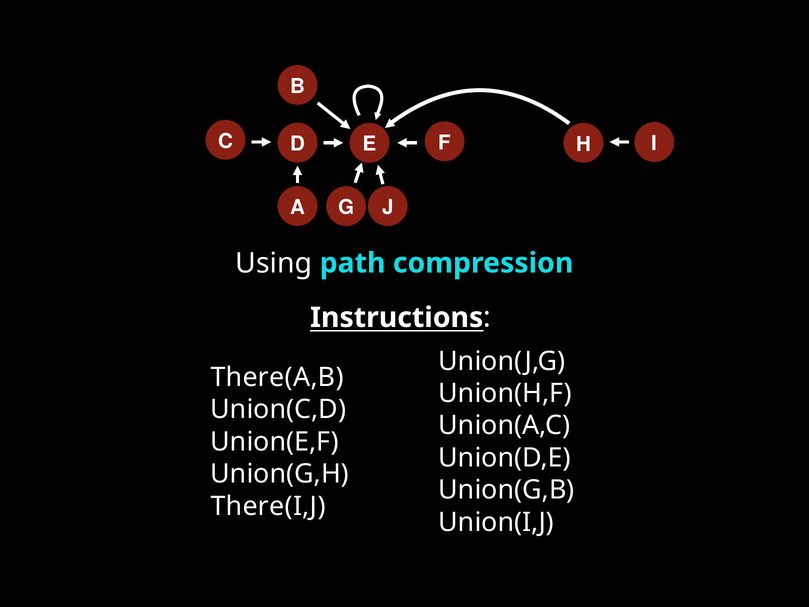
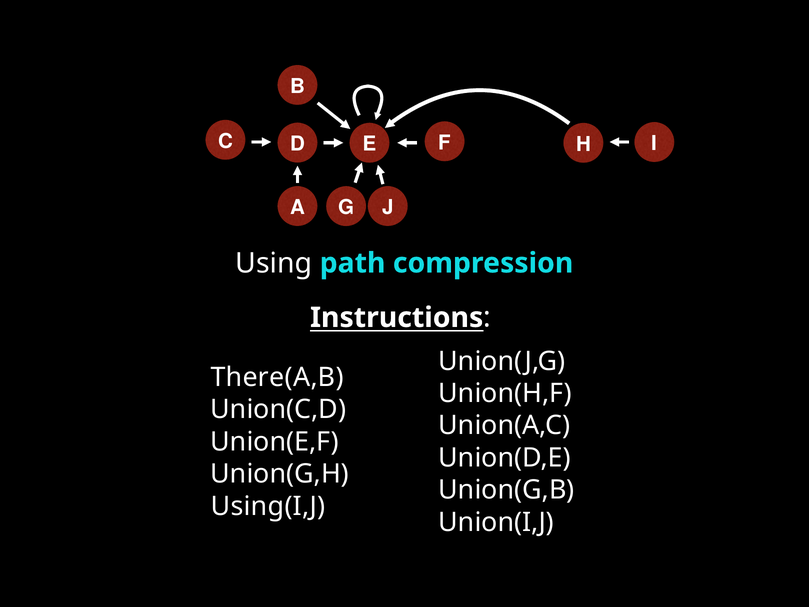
There(I,J: There(I,J -> Using(I,J (268, 506)
